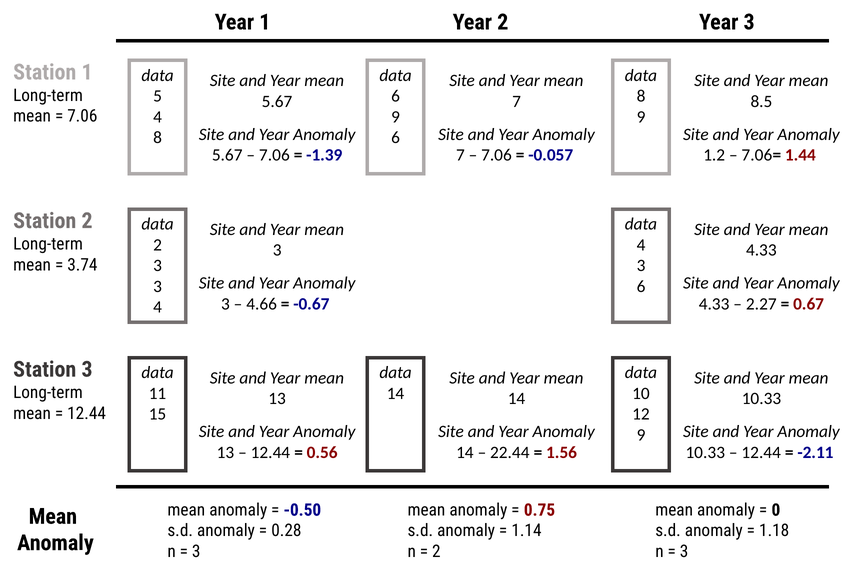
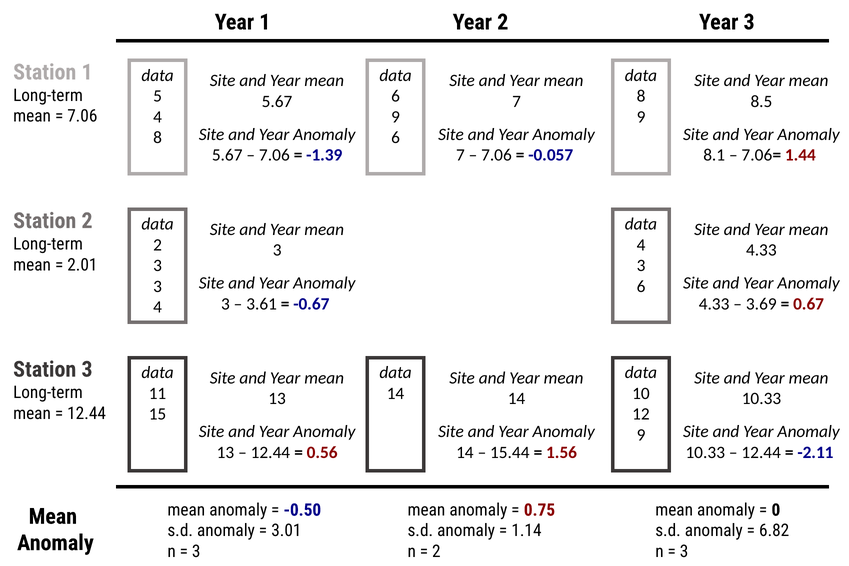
1.2: 1.2 -> 8.1 (714, 155)
3.74: 3.74 -> 2.01 (82, 265)
4.66: 4.66 -> 3.61 (262, 304)
2.27: 2.27 -> 3.69 (761, 304)
22.44: 22.44 -> 15.44 (510, 452)
0.28: 0.28 -> 3.01 (286, 531)
1.18: 1.18 -> 6.82 (774, 531)
